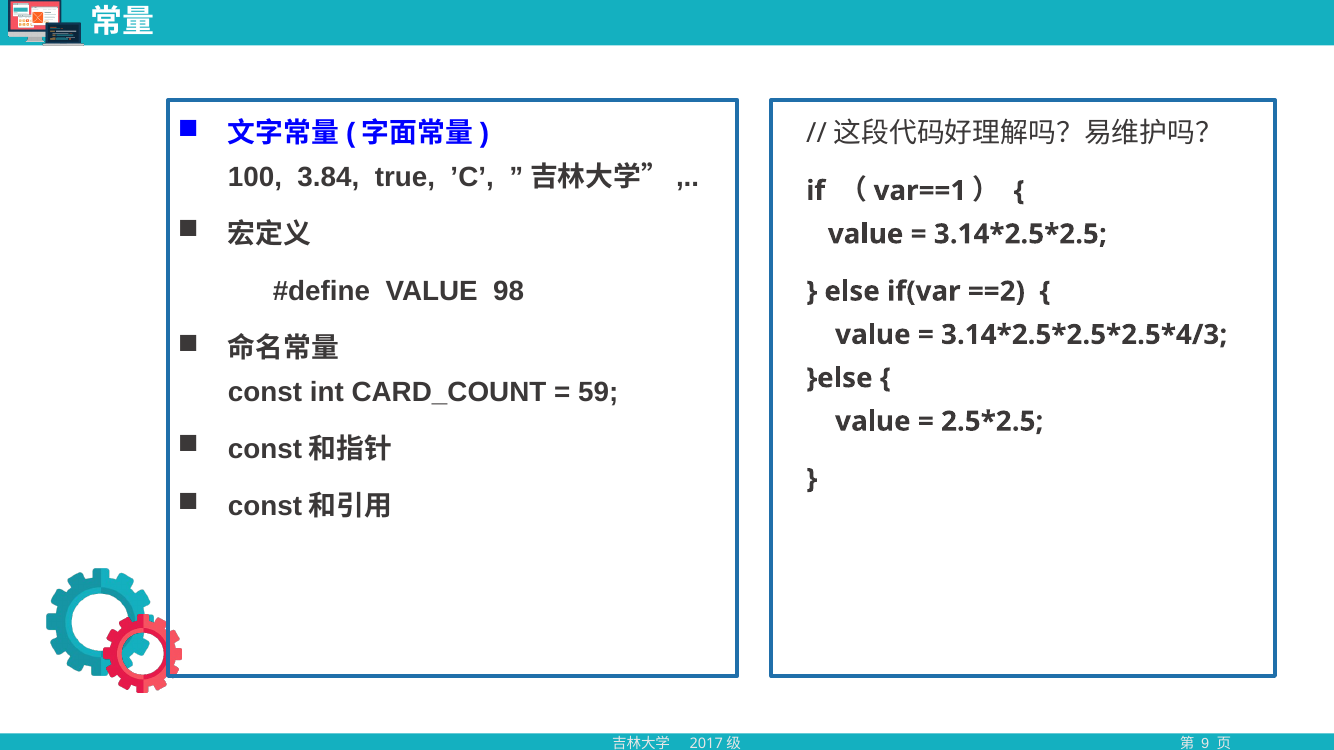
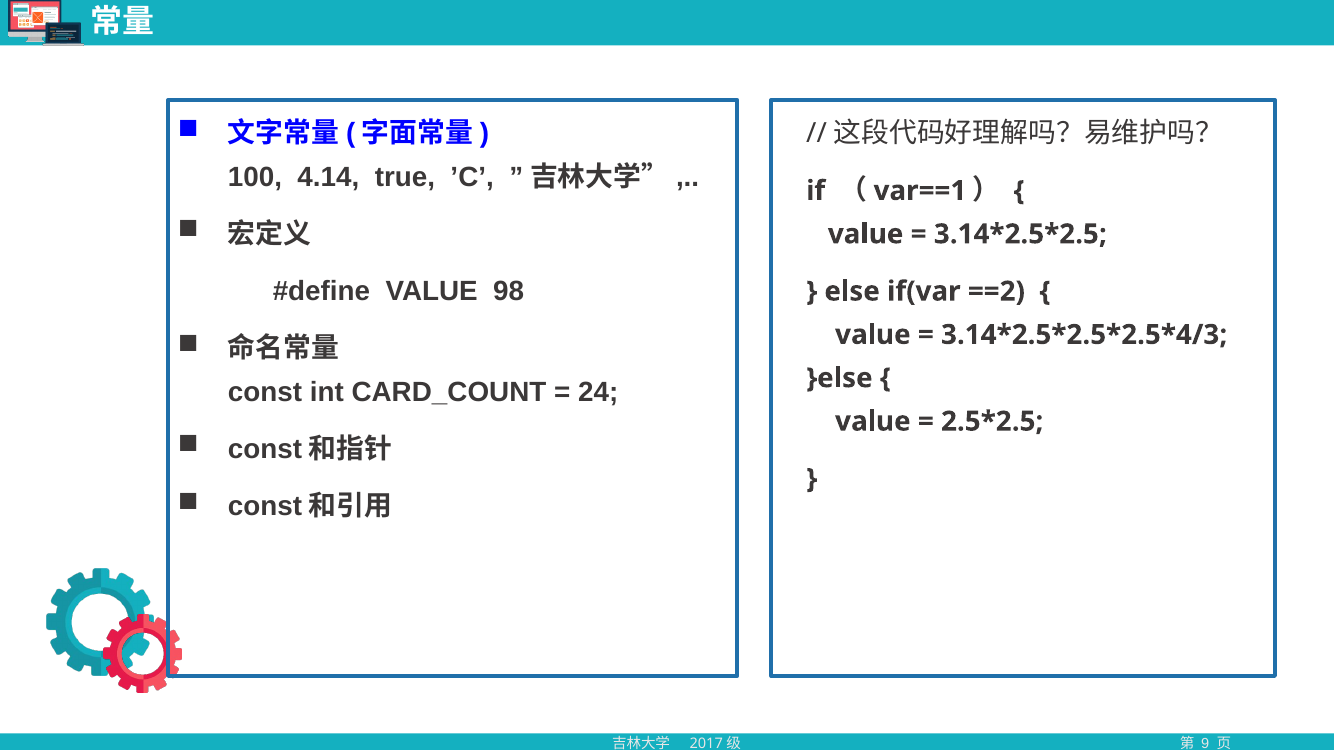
3.84: 3.84 -> 4.14 (328, 177)
59: 59 -> 24 (598, 392)
